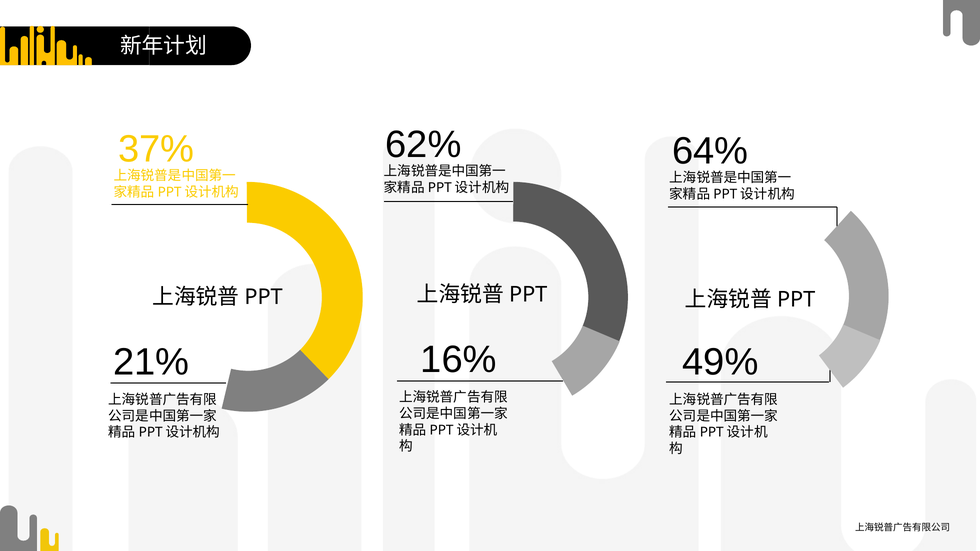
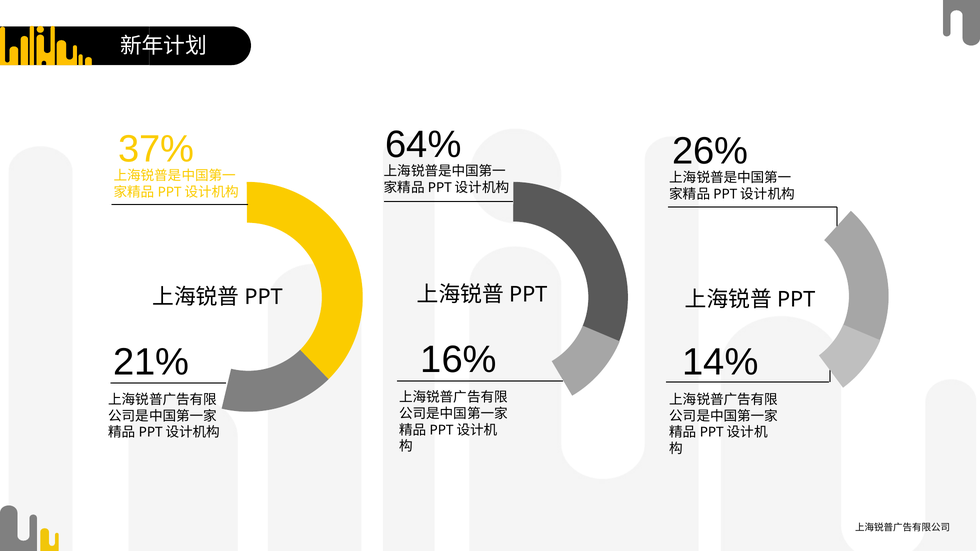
62%: 62% -> 64% (423, 145)
64%: 64% -> 26% (710, 151)
49%: 49% -> 14% (720, 362)
